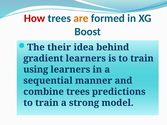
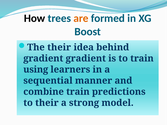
How colour: red -> black (35, 18)
gradient learners: learners -> gradient (86, 59)
combine trees: trees -> train (78, 92)
train: train -> their (47, 103)
